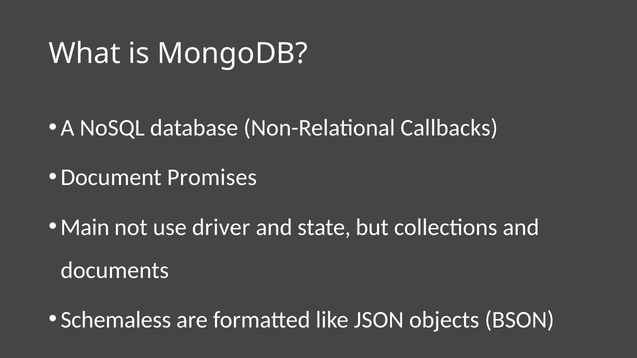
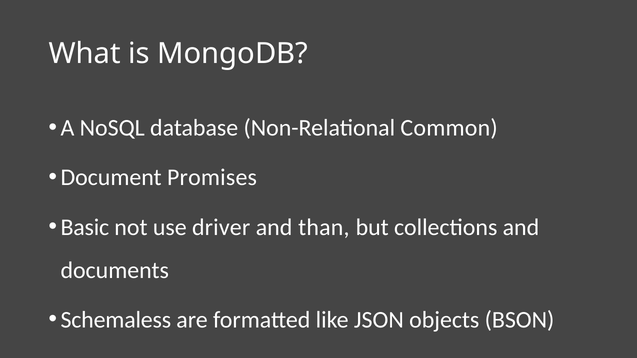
Callbacks: Callbacks -> Common (449, 128)
Main: Main -> Basic (85, 227)
state: state -> than (324, 227)
